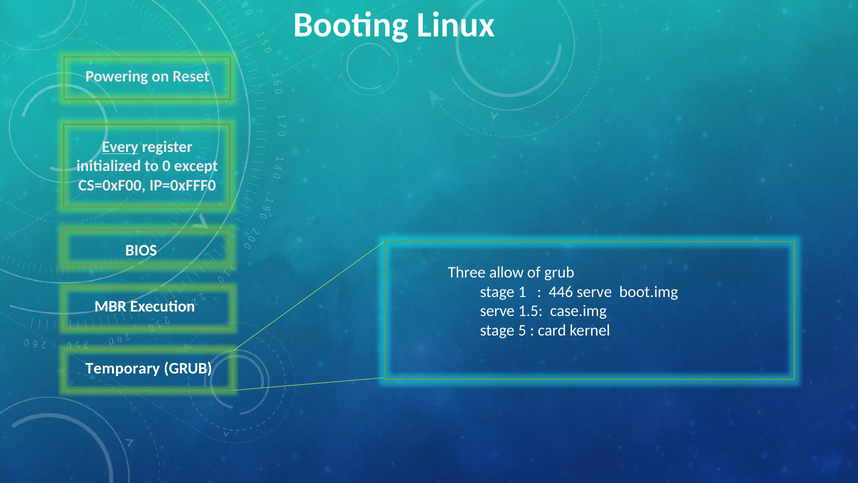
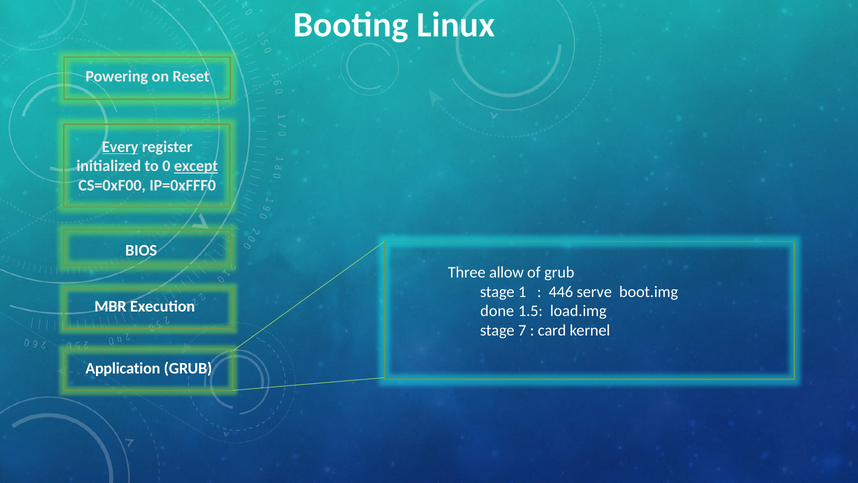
except underline: none -> present (196, 166)
serve: serve -> done (497, 311)
case.img: case.img -> load.img (578, 311)
5: 5 -> 7 (522, 330)
Temporary: Temporary -> Application (123, 368)
